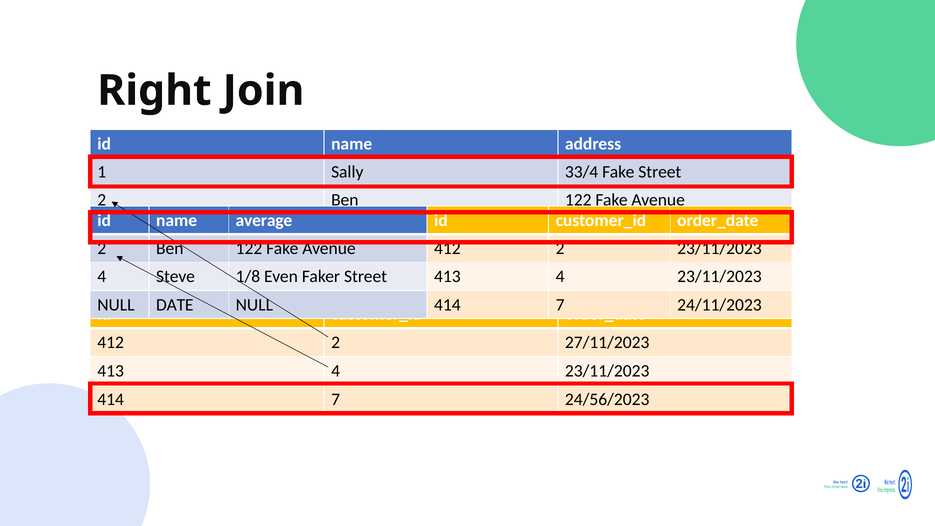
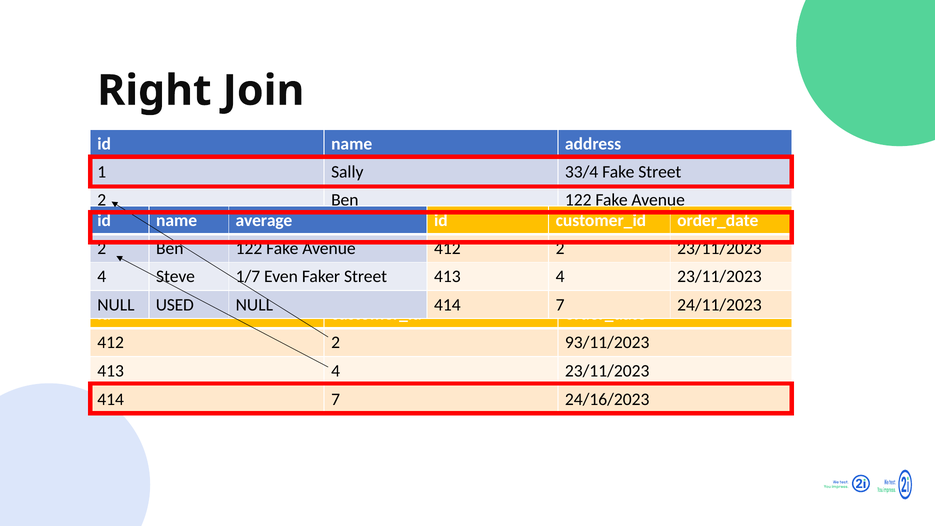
1/8: 1/8 -> 1/7 (248, 277)
DATE: DATE -> USED (175, 305)
27/11/2023: 27/11/2023 -> 93/11/2023 (607, 342)
24/56/2023: 24/56/2023 -> 24/16/2023 (607, 399)
